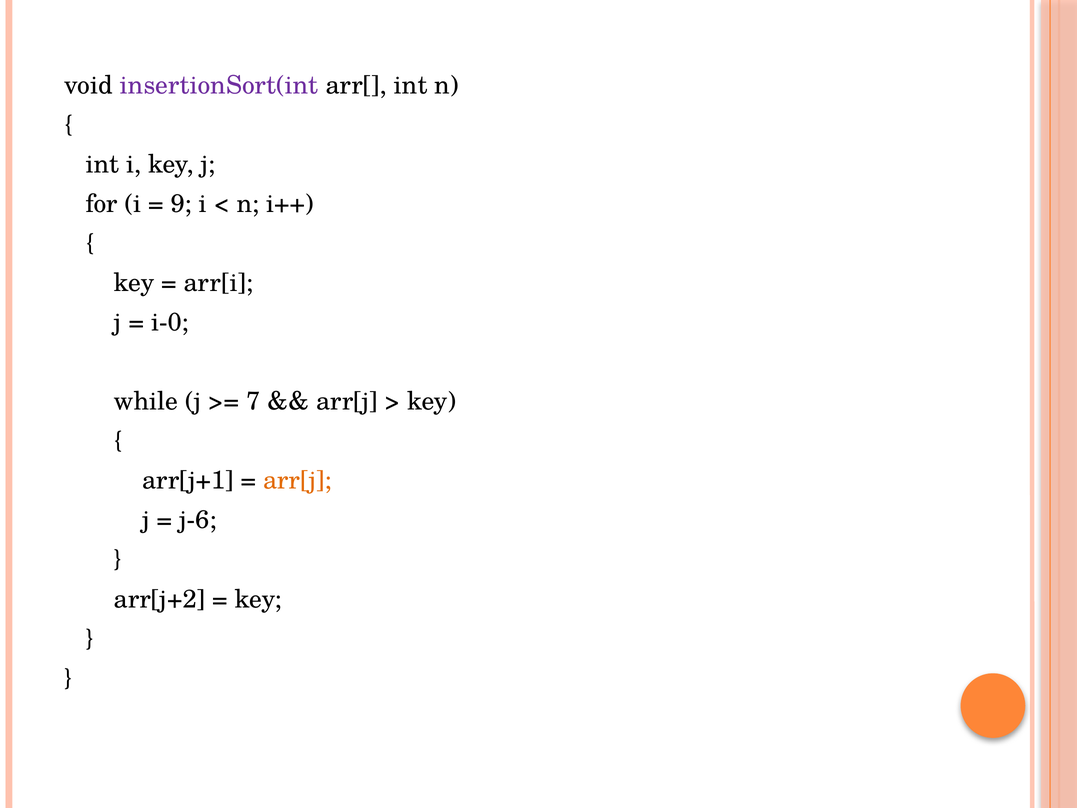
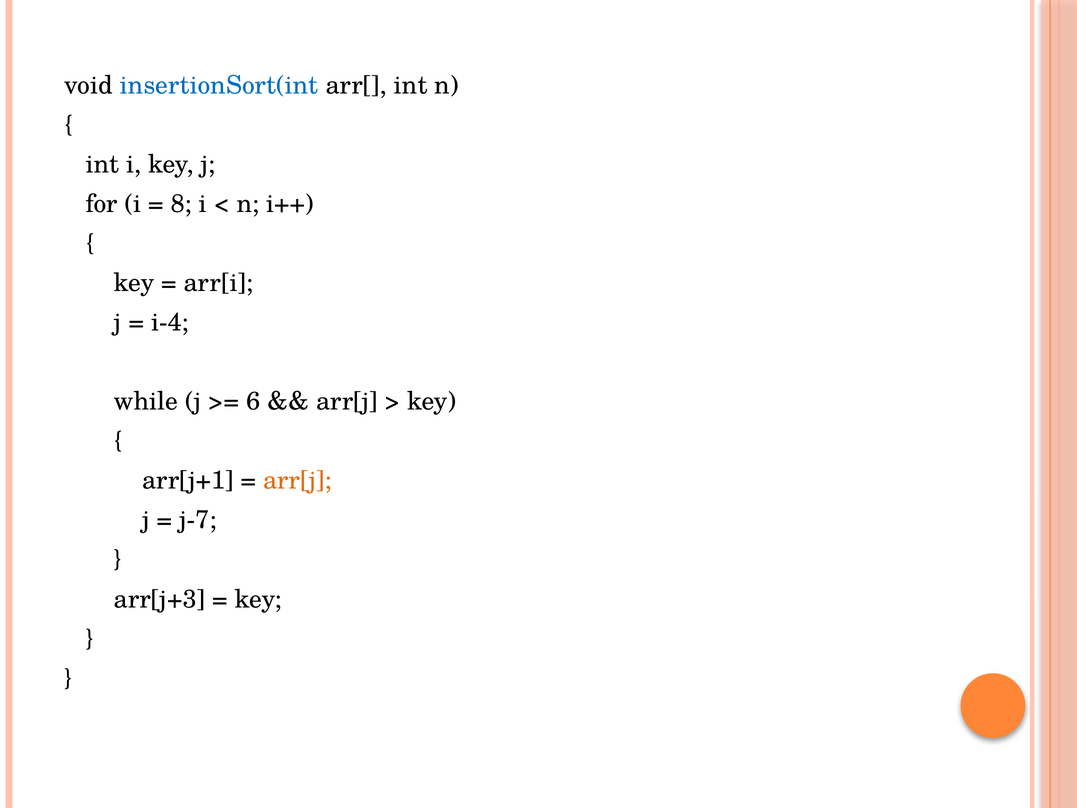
insertionSort(int colour: purple -> blue (219, 85)
9: 9 -> 8 (181, 204)
i-0: i-0 -> i-4 (170, 322)
7: 7 -> 6 (253, 401)
j-6: j-6 -> j-7 (198, 520)
arr[j+2: arr[j+2 -> arr[j+3 (160, 599)
